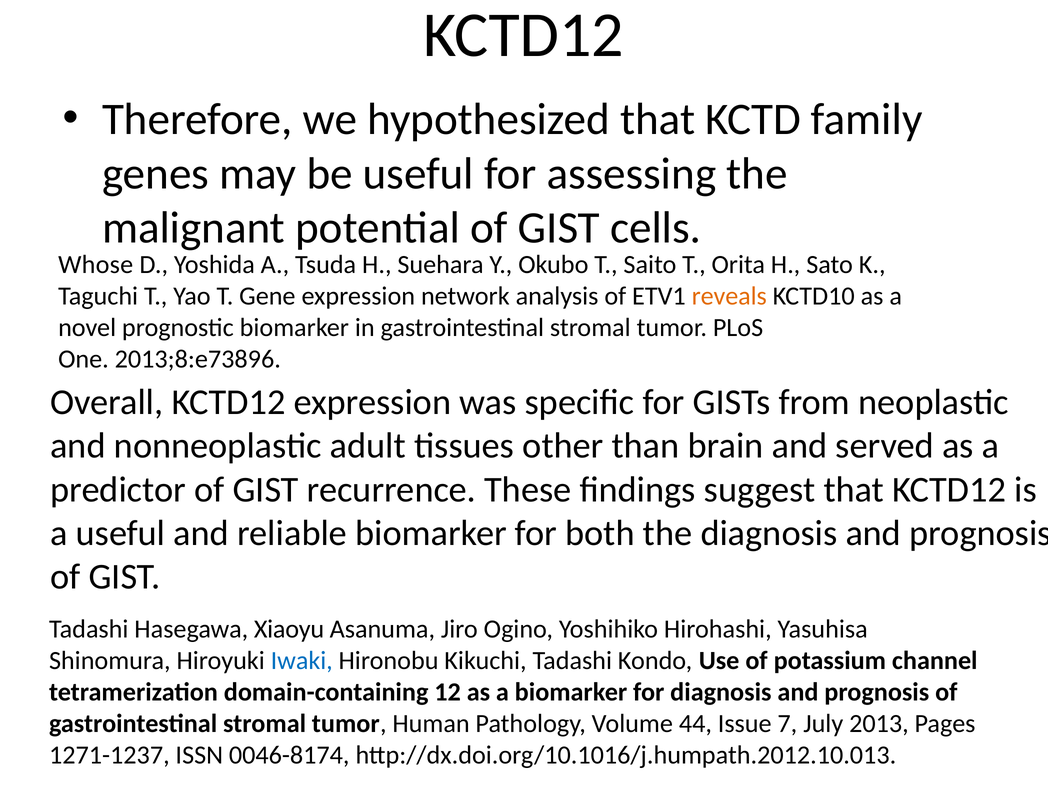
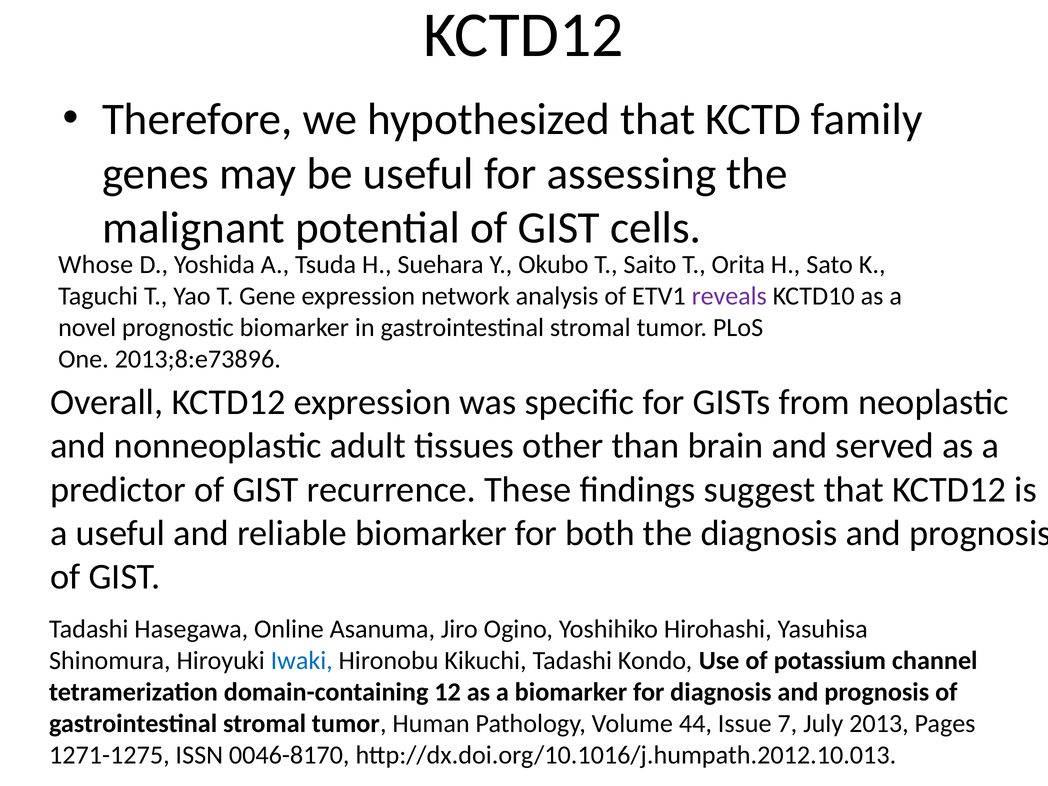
reveals colour: orange -> purple (729, 296)
Xiaoyu: Xiaoyu -> Online (289, 629)
1271-1237: 1271-1237 -> 1271-1275 (109, 755)
0046-8174: 0046-8174 -> 0046-8170 (289, 755)
